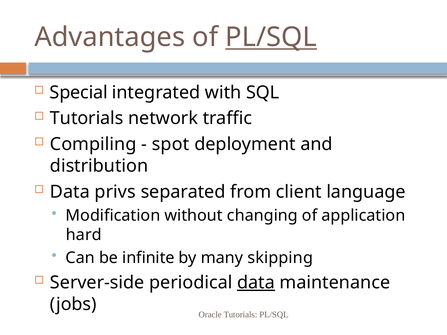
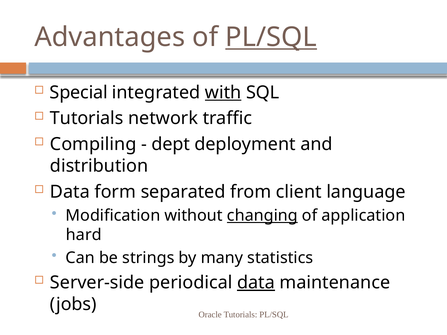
with underline: none -> present (223, 92)
spot: spot -> dept (171, 144)
privs: privs -> form (115, 192)
changing underline: none -> present (262, 216)
infinite: infinite -> strings (148, 258)
skipping: skipping -> statistics (280, 258)
